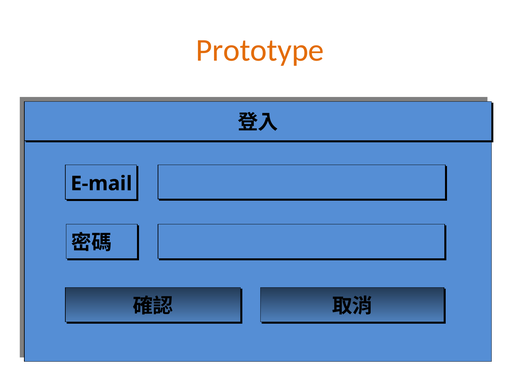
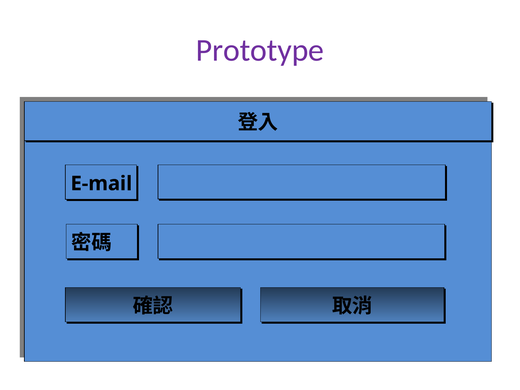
Prototype colour: orange -> purple (260, 50)
